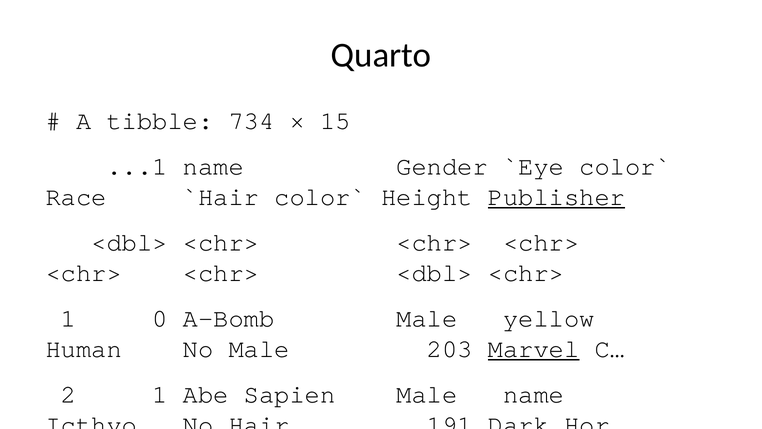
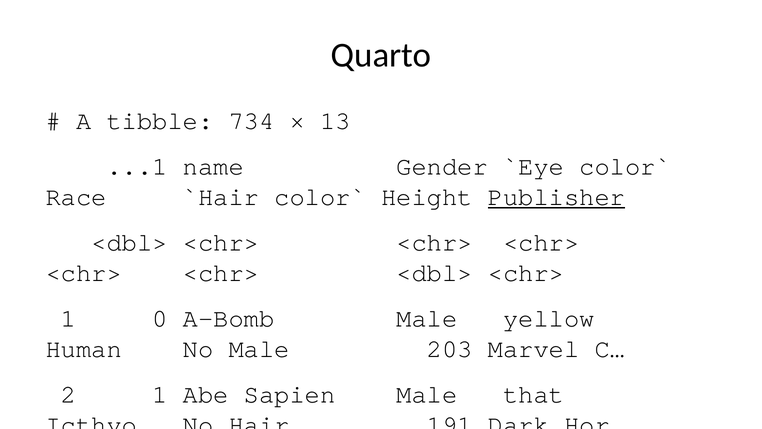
15: 15 -> 13 (335, 121)
Marvel underline: present -> none (534, 349)
Male name: name -> that (534, 394)
